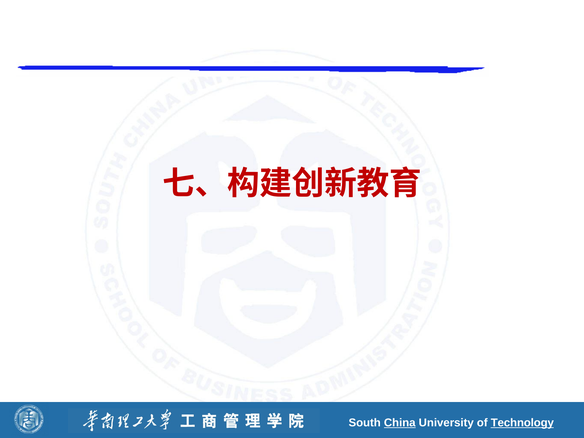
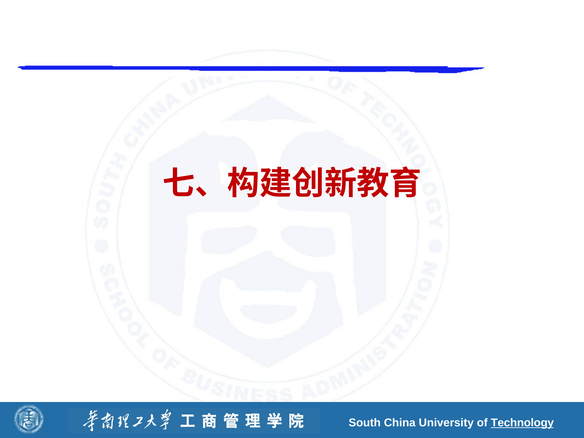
China underline: present -> none (400, 423)
